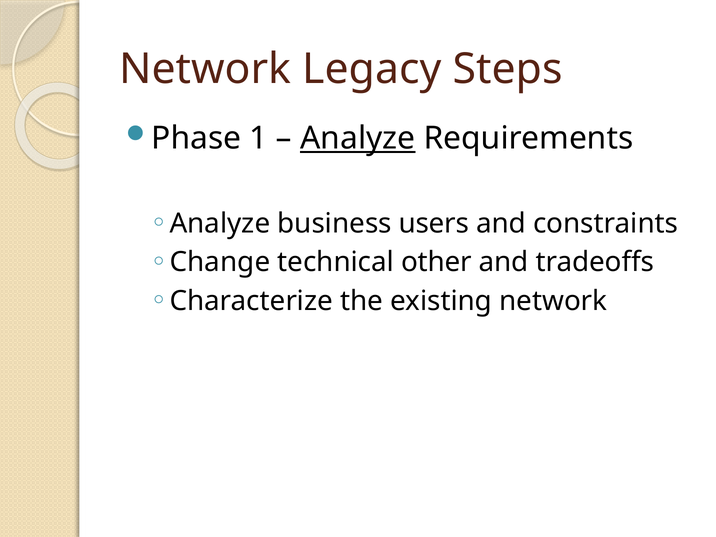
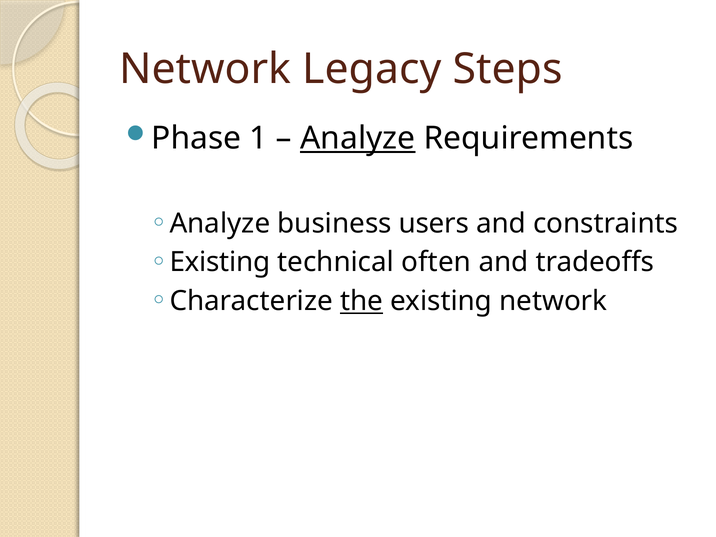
Change: Change -> Existing (220, 262)
other: other -> often (436, 262)
the underline: none -> present (362, 301)
